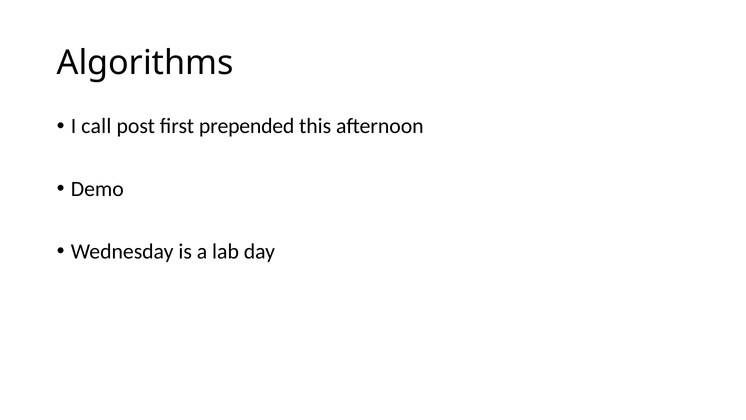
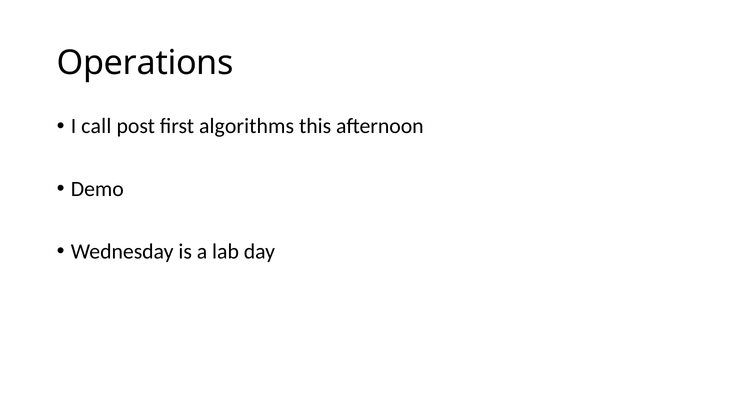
Algorithms: Algorithms -> Operations (145, 63)
prepended: prepended -> algorithms (247, 126)
